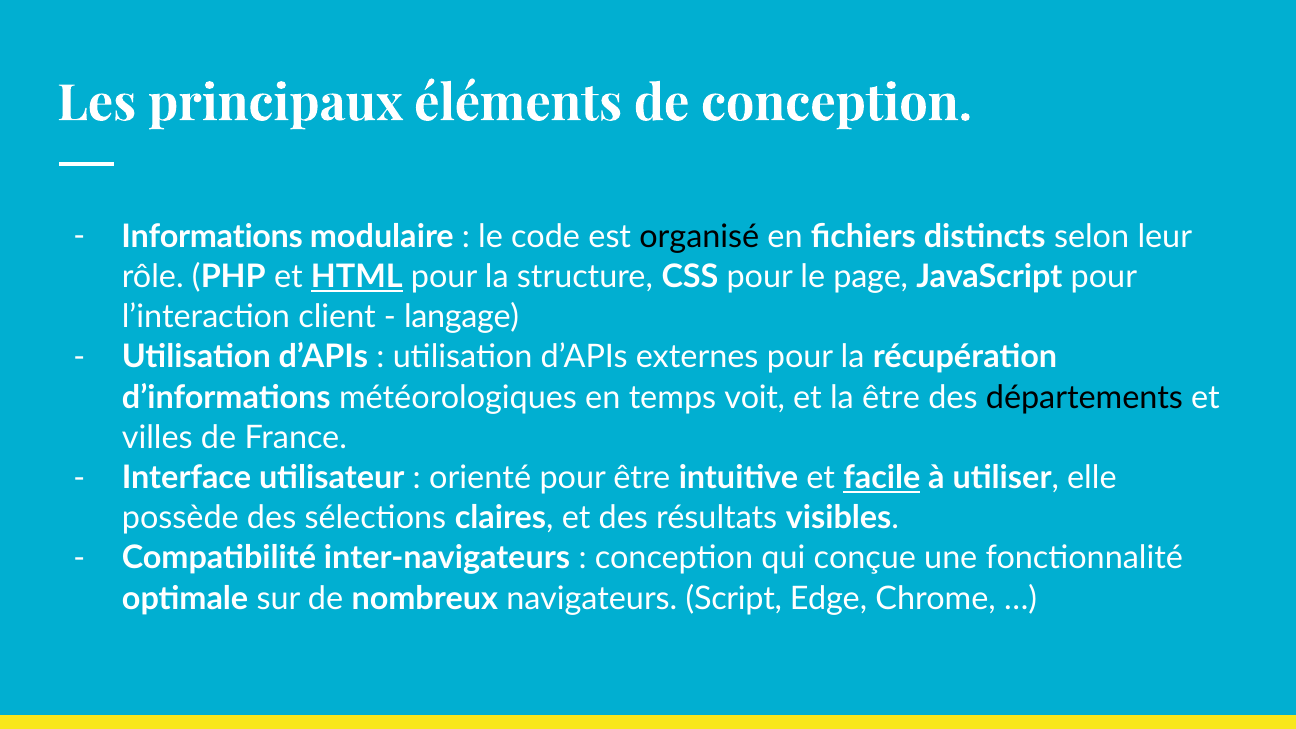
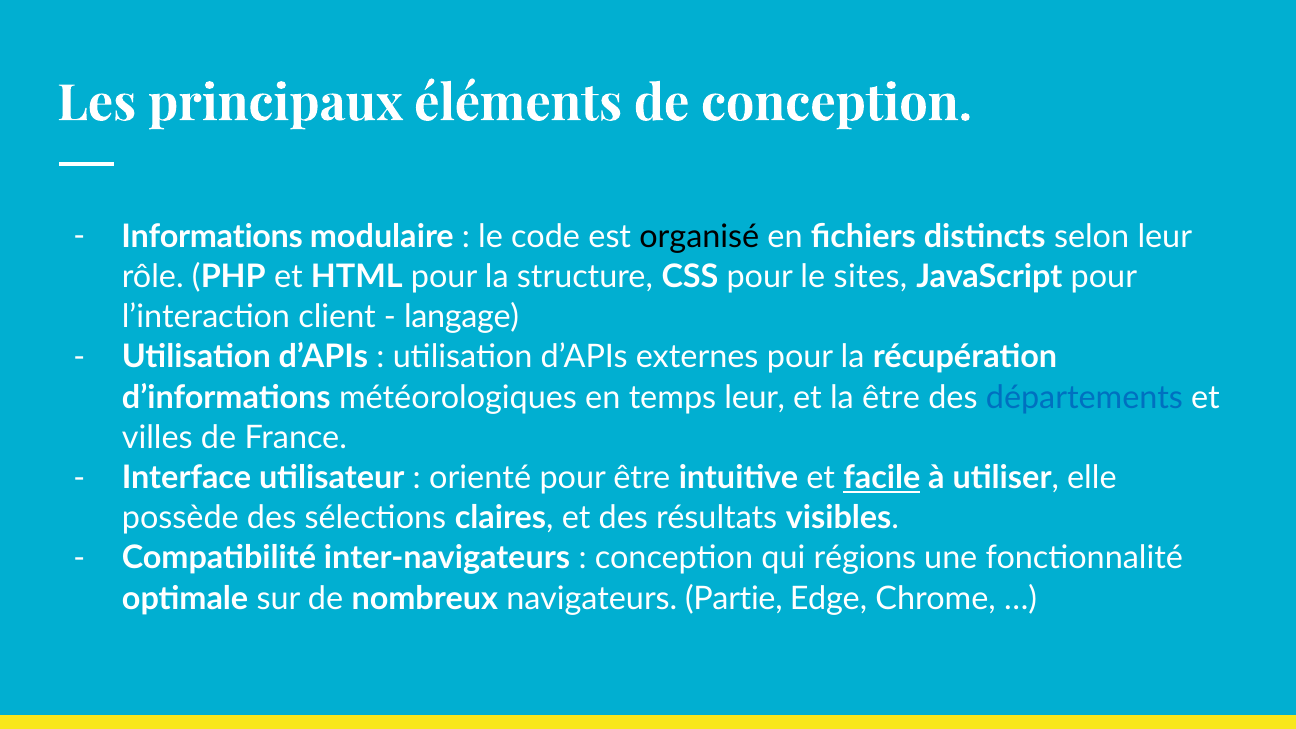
HTML underline: present -> none (357, 277)
page: page -> sites (870, 277)
temps voit: voit -> leur (755, 397)
départements colour: black -> blue (1084, 397)
conçue: conçue -> régions (865, 558)
Script: Script -> Partie (734, 598)
